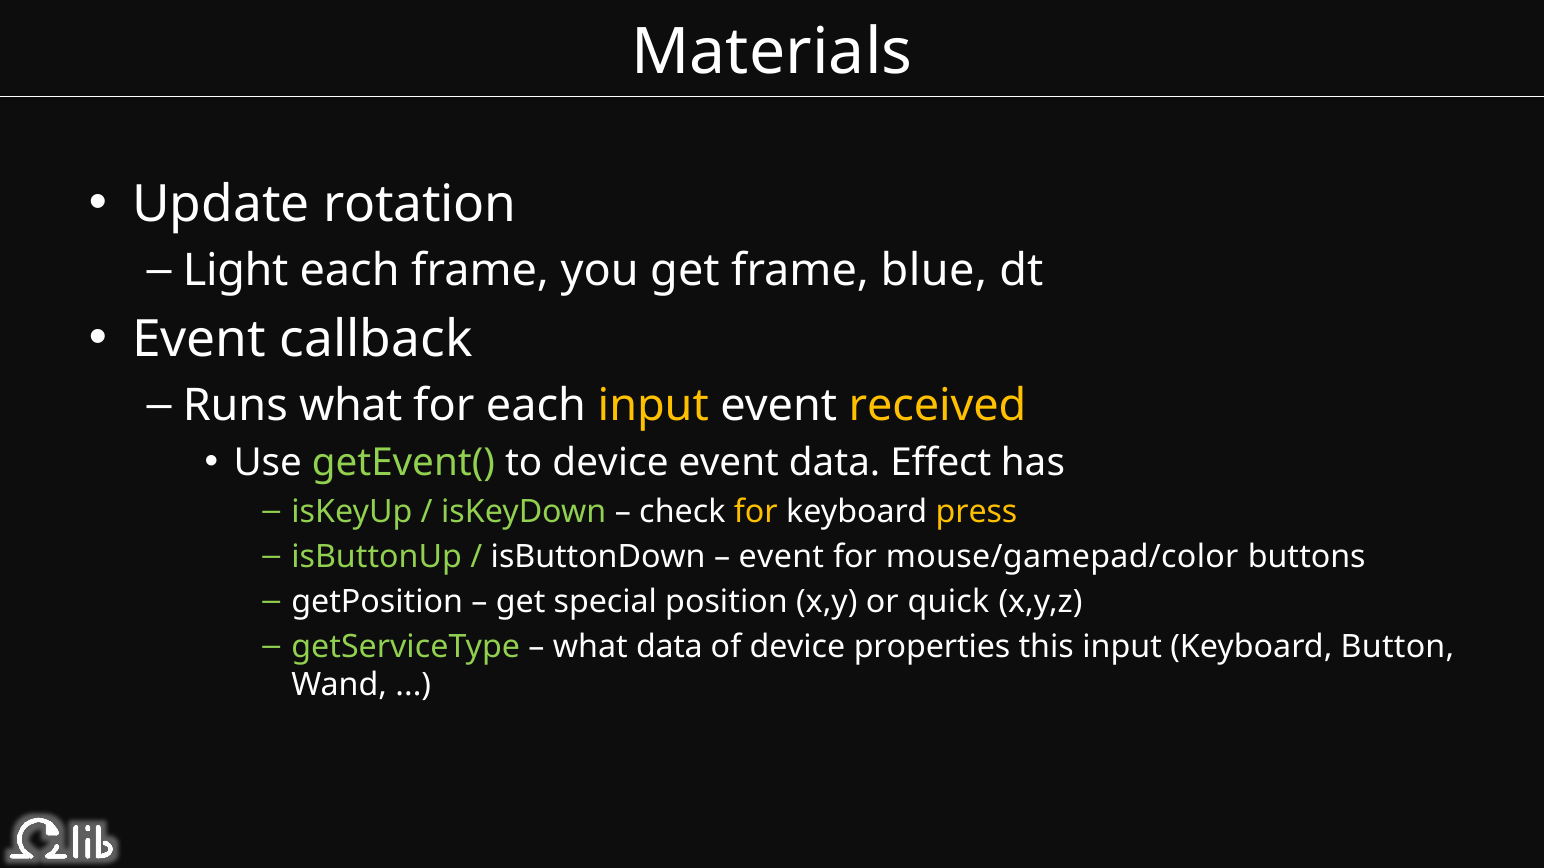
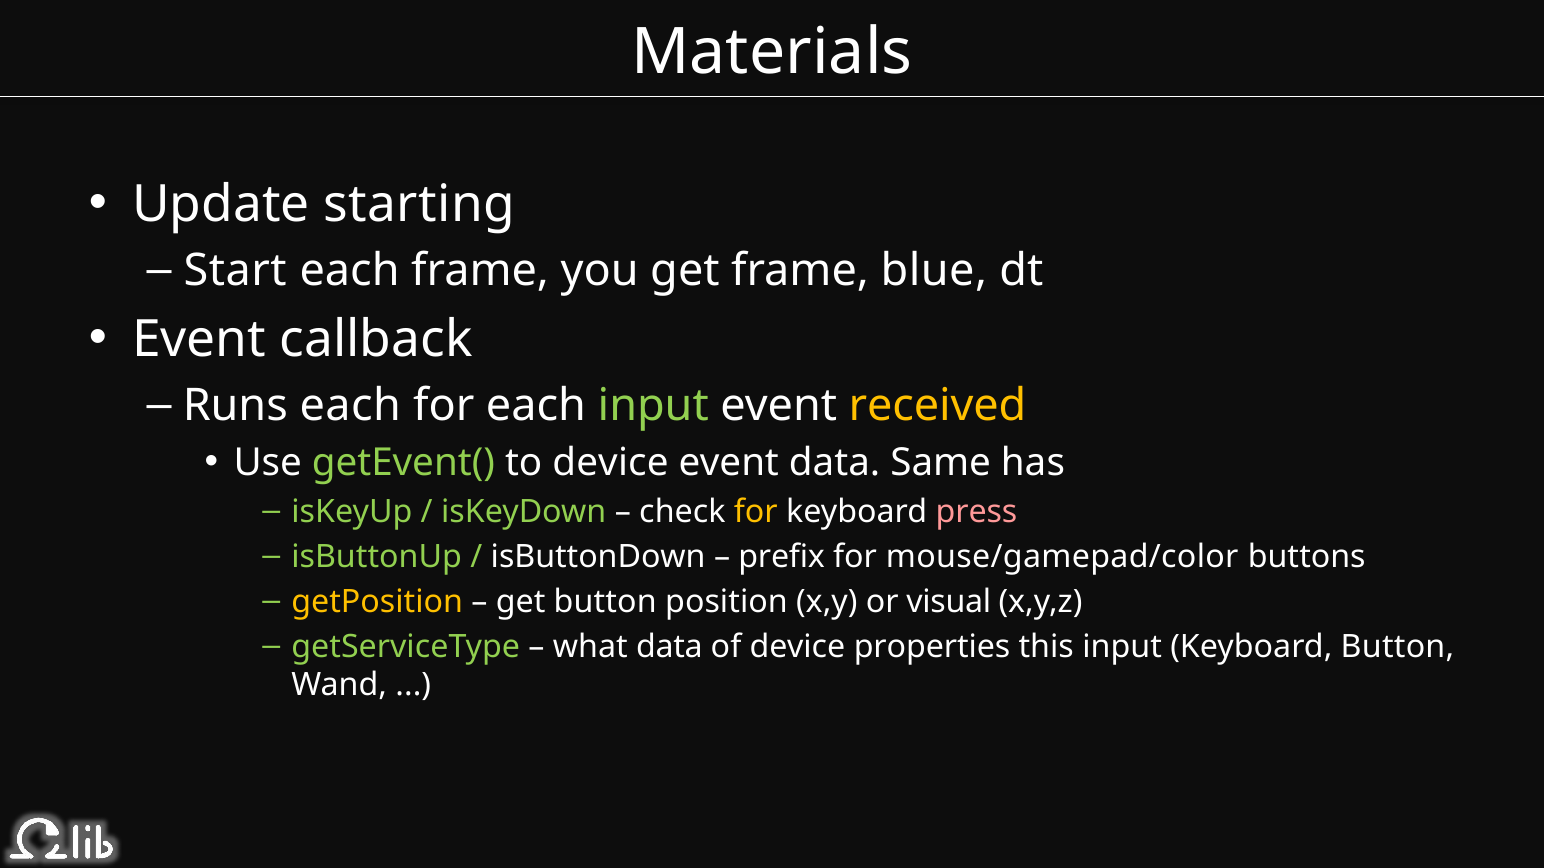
rotation: rotation -> starting (419, 204)
Light: Light -> Start (235, 271)
Runs what: what -> each (350, 406)
input colour: yellow -> light green (653, 406)
Effect: Effect -> Same (941, 463)
press colour: yellow -> pink (976, 512)
event: event -> prefix (782, 557)
getPosition colour: white -> yellow (377, 602)
get special: special -> button (605, 602)
quick: quick -> visual (949, 602)
